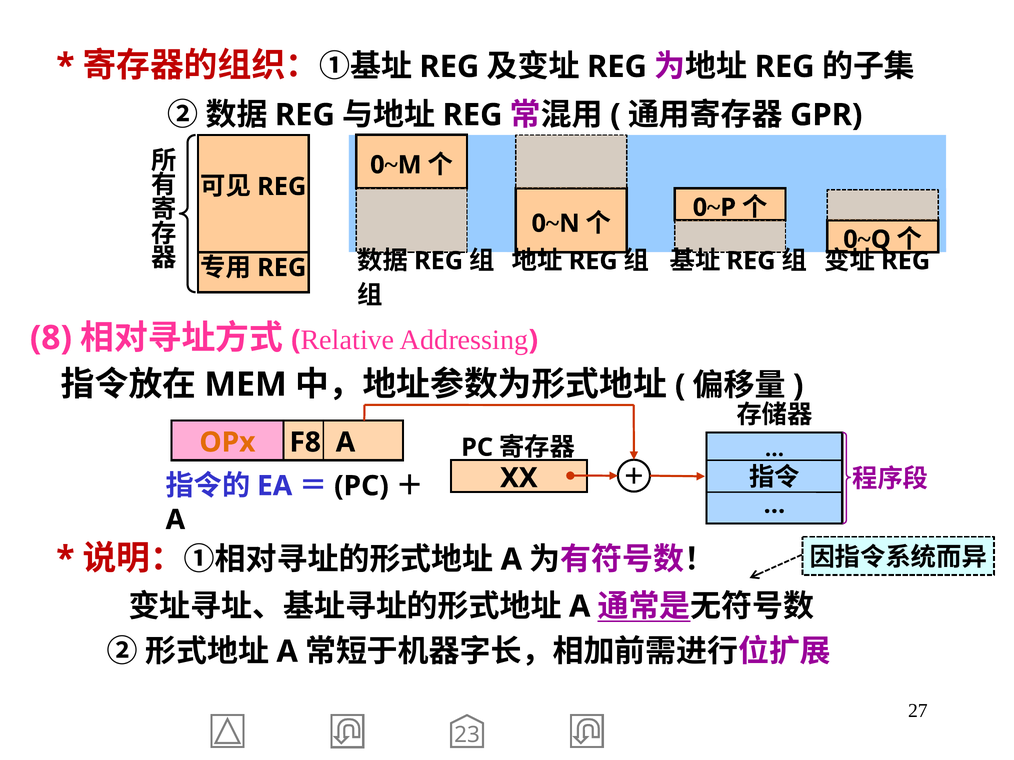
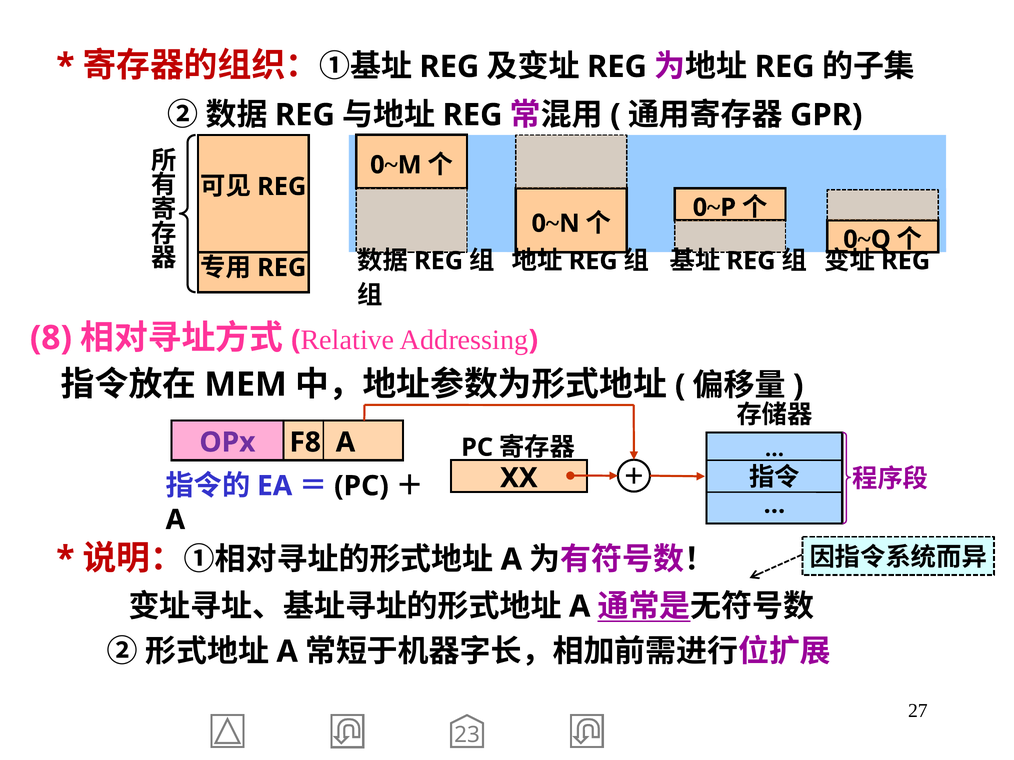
OPx colour: orange -> purple (227, 443)
